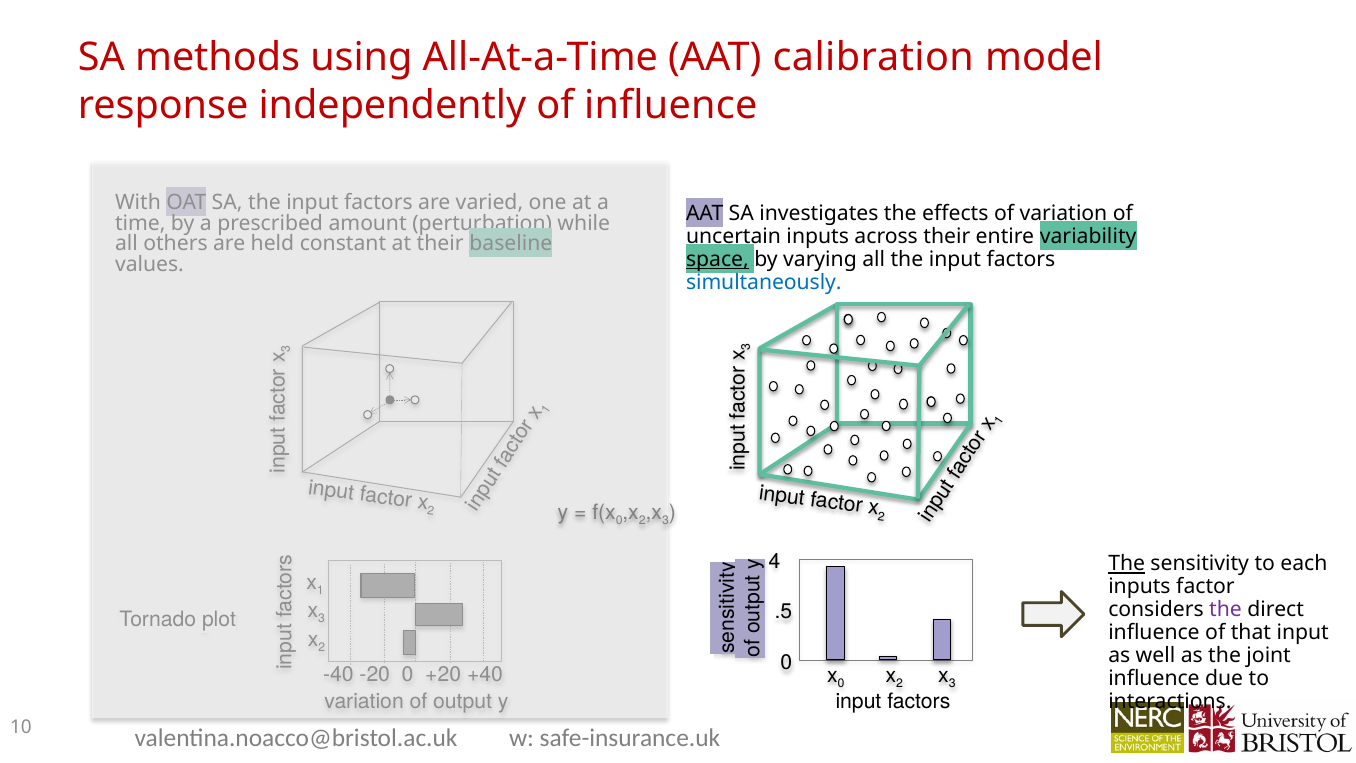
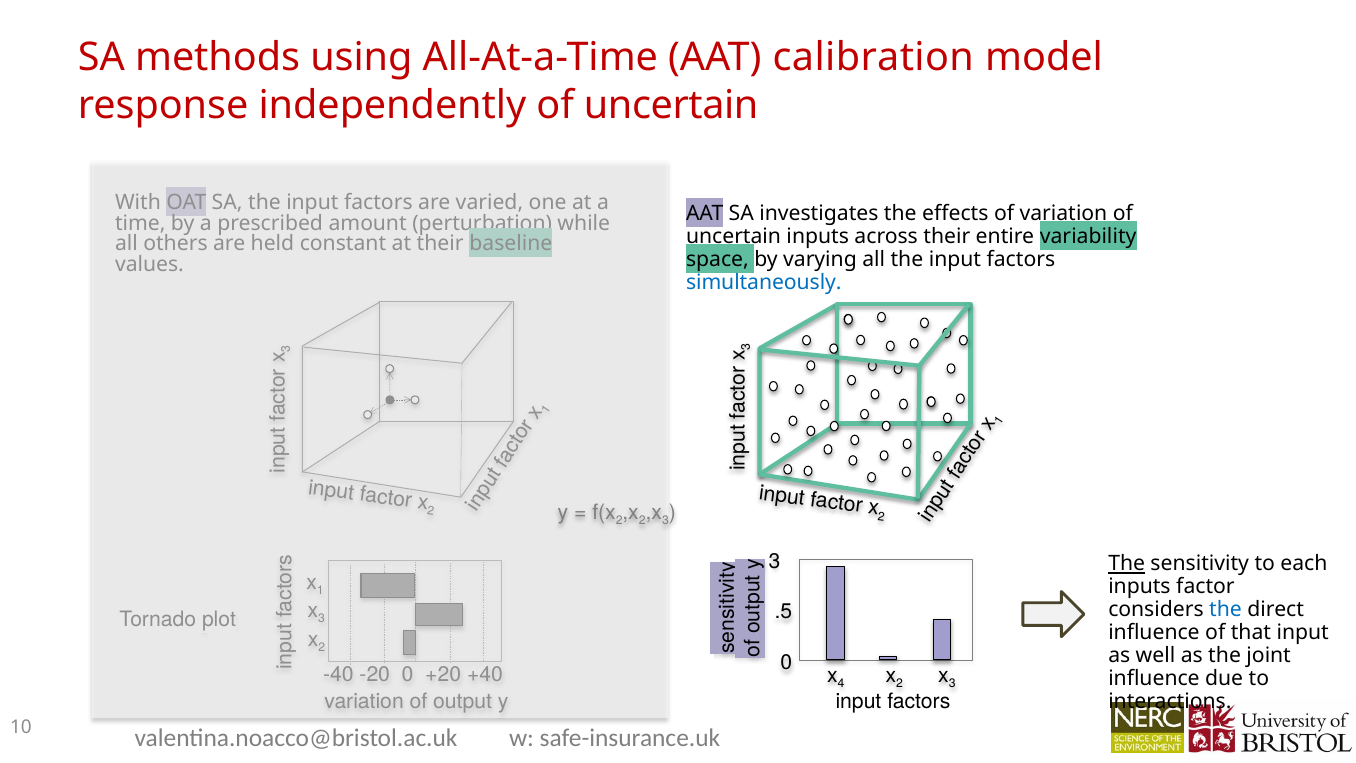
independently of influence: influence -> uncertain (671, 105)
space underline: present -> none (717, 259)
0: 0 -> 2 (619, 520)
4: 4 -> 3 (775, 561)
the colour: purple -> blue (1226, 609)
0: 0 -> 4 (841, 683)
